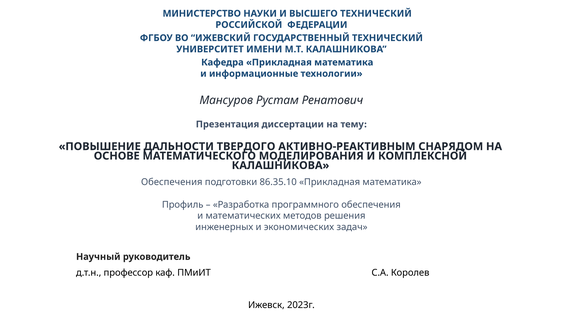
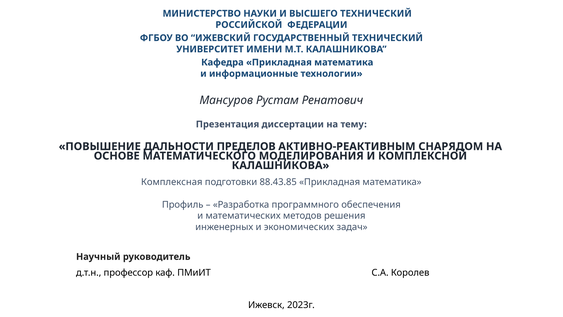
ТВЕРДОГО: ТВЕРДОГО -> ПРЕДЕЛОВ (246, 146)
Обеспечения: Обеспечения -> Комплексная (172, 182)
86.35.10: 86.35.10 -> 88.43.85 (278, 182)
